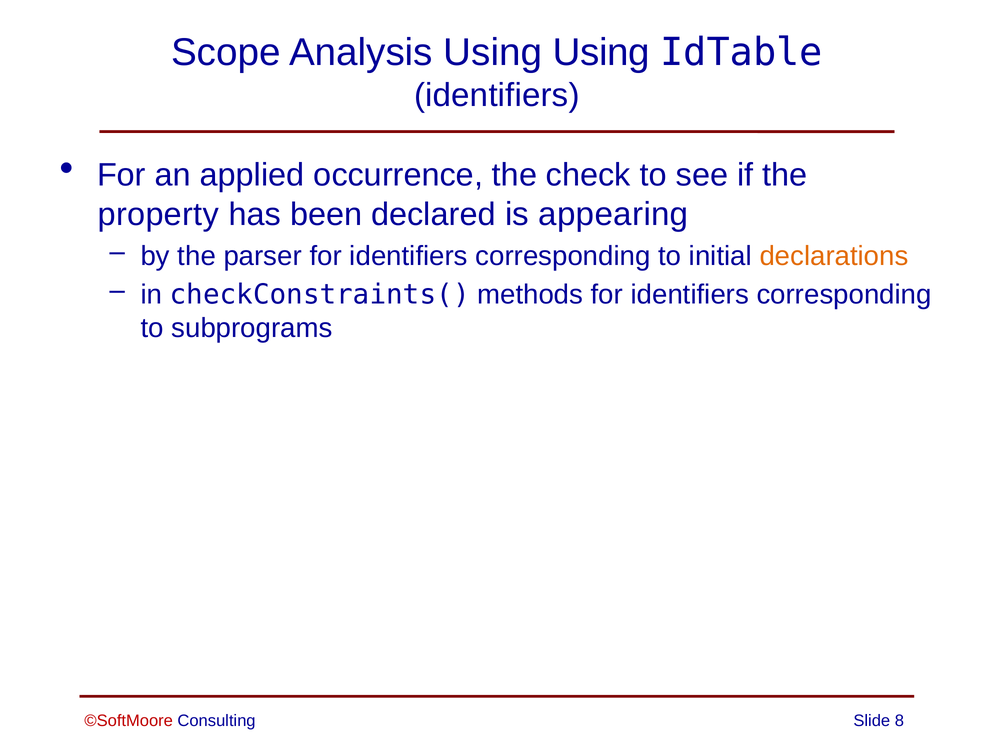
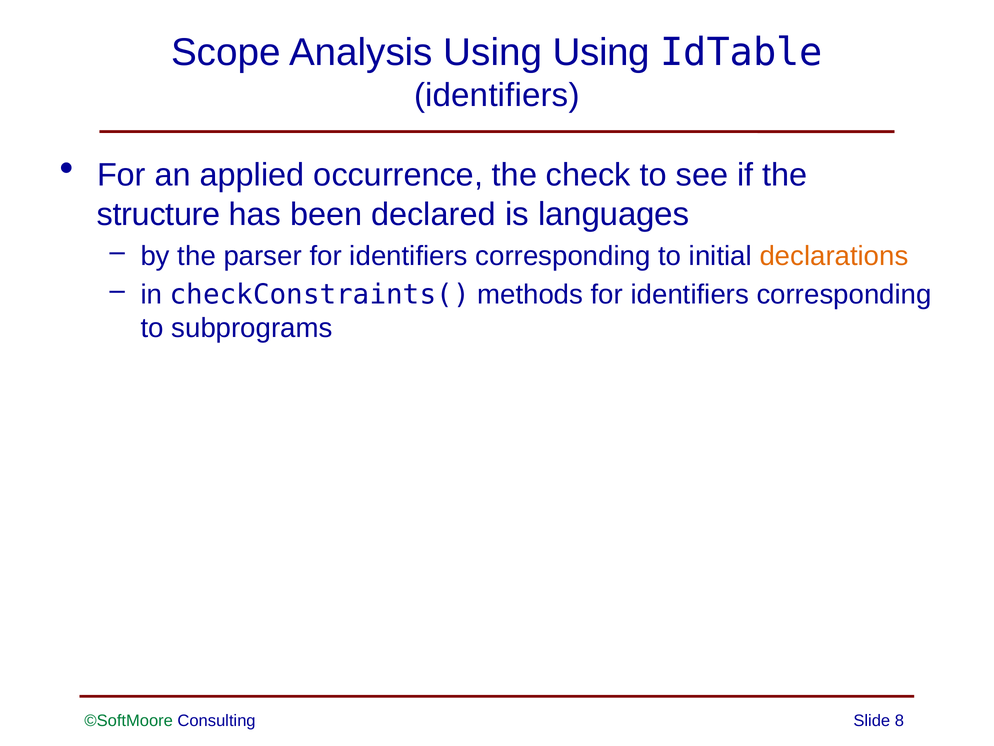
property: property -> structure (159, 215)
appearing: appearing -> languages (614, 214)
©SoftMoore colour: red -> green (129, 720)
